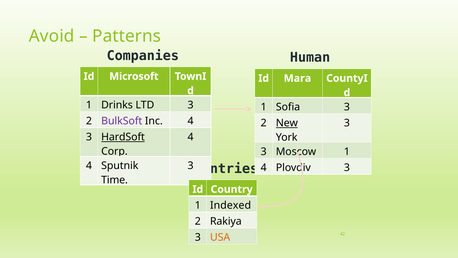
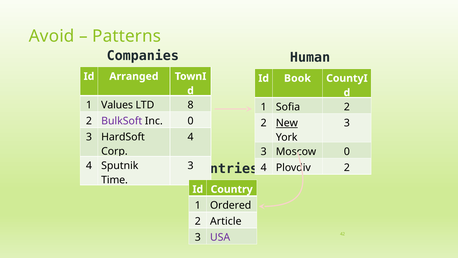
Microsoft: Microsoft -> Arranged (134, 76)
Mara: Mara -> Book (297, 78)
Drinks: Drinks -> Values (117, 105)
LTD 3: 3 -> 8 (191, 105)
Sofia 3: 3 -> 2 (347, 107)
Inc 4: 4 -> 0 (191, 121)
HardSoft underline: present -> none (123, 137)
Moscow 1: 1 -> 0 (347, 152)
Plovdiv 3: 3 -> 2 (347, 168)
Indexed: Indexed -> Ordered (231, 205)
Rakiya: Rakiya -> Article (226, 221)
USA colour: orange -> purple (220, 237)
